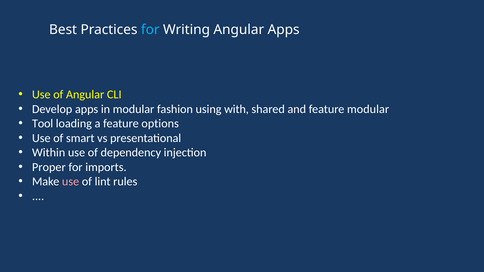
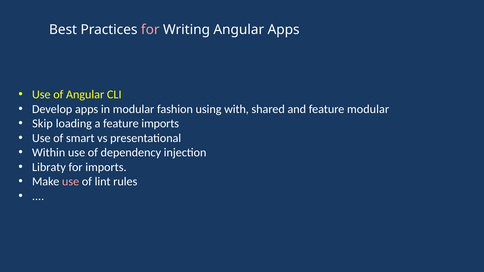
for colour: light blue -> pink (150, 30)
Tool: Tool -> Skip (42, 124)
feature options: options -> imports (160, 124)
Proper: Proper -> Libraty (49, 167)
